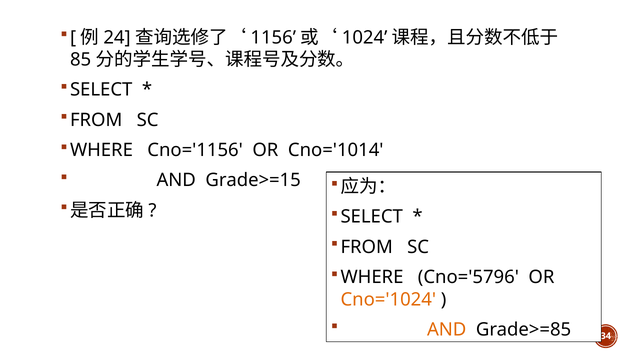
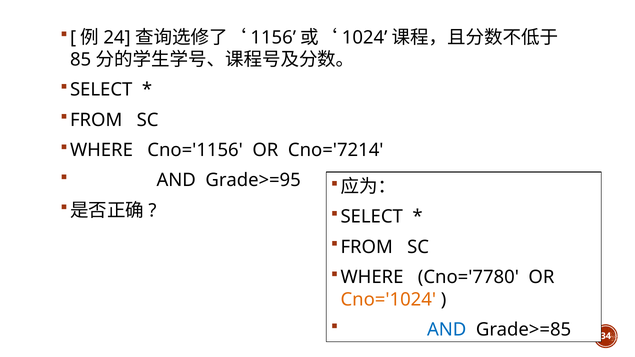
Cno='1014: Cno='1014 -> Cno='7214 (336, 150)
Grade>=15: Grade>=15 -> Grade>=95 (253, 180)
Cno='5796: Cno='5796 -> Cno='7780 (468, 277)
AND colour: orange -> blue (447, 330)
